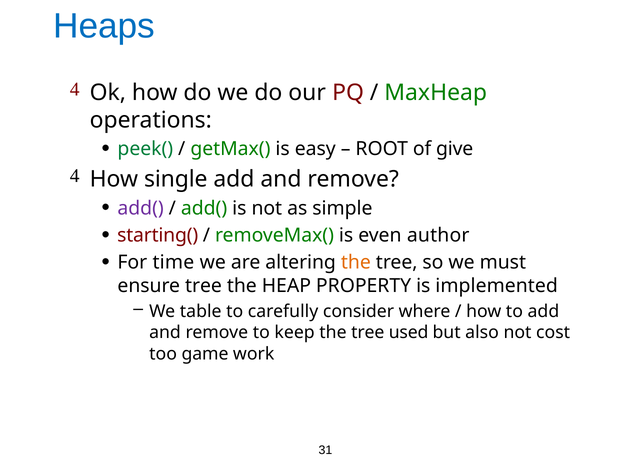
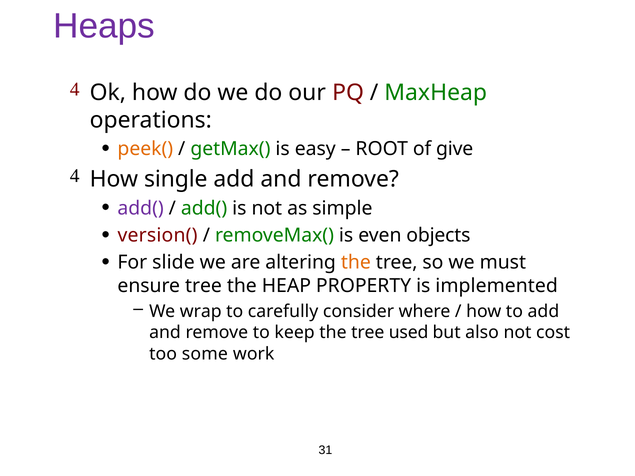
Heaps colour: blue -> purple (104, 26)
peek( colour: green -> orange (145, 149)
starting(: starting( -> version( (158, 235)
author: author -> objects (438, 235)
time: time -> slide (173, 263)
table: table -> wrap (201, 312)
game: game -> some (205, 354)
